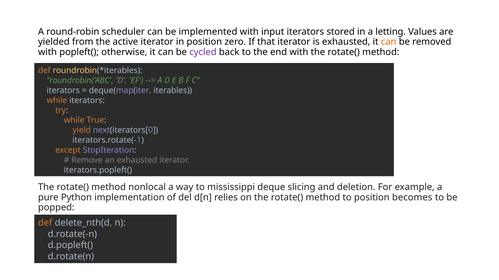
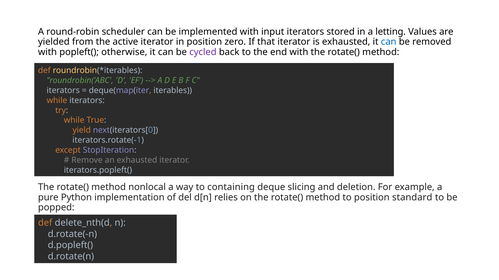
can colour: orange -> blue (389, 42)
mississippi: mississippi -> containing (231, 188)
becomes: becomes -> standard (412, 198)
